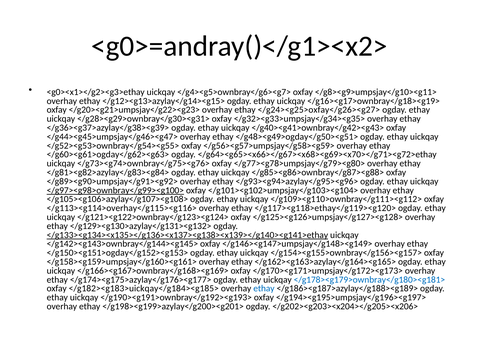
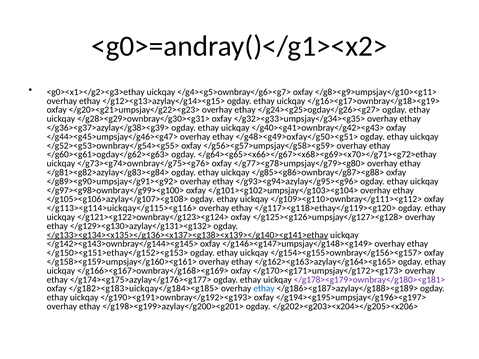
</g24><g25>oxfay</g26><g27>: </g24><g25>oxfay</g26><g27> -> </g24><g25>ogday</g26><g27> (319, 110)
</g48><g49>ogday</g50><g51>: </g48><g49>ogday</g50><g51> -> </g48><g49>oxfay</g50><g51> (297, 137)
</g97><g98>ownbray</g99><g100> underline: present -> none (115, 190)
</g113><g114>overhay</g115><g116>: </g113><g114>overhay</g115><g116> -> </g113><g114>uickqay</g115><g116> (122, 208)
</g150><g151>ogday</g152><g153>: </g150><g151>ogday</g152><g153> -> </g150><g151>ethay</g152><g153> (117, 253)
</g178><g179>ownbray</g180><g181> colour: blue -> purple (369, 280)
